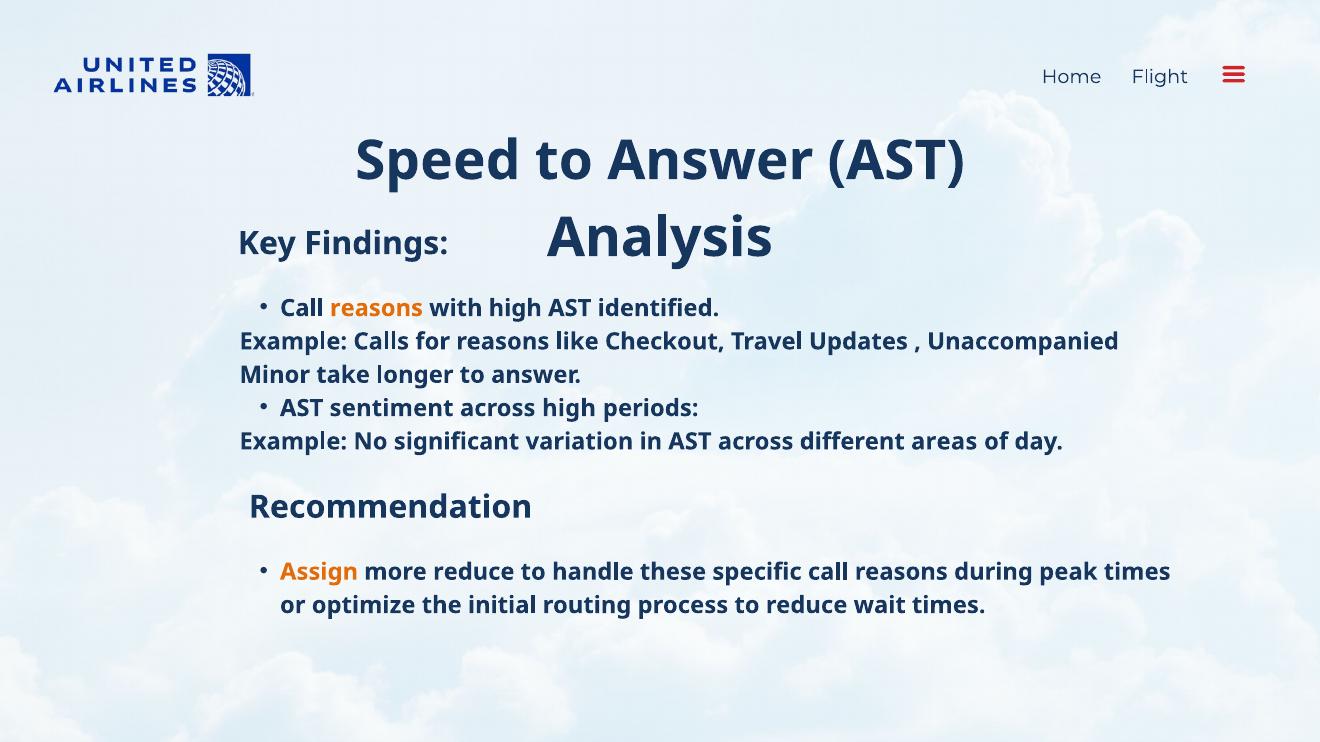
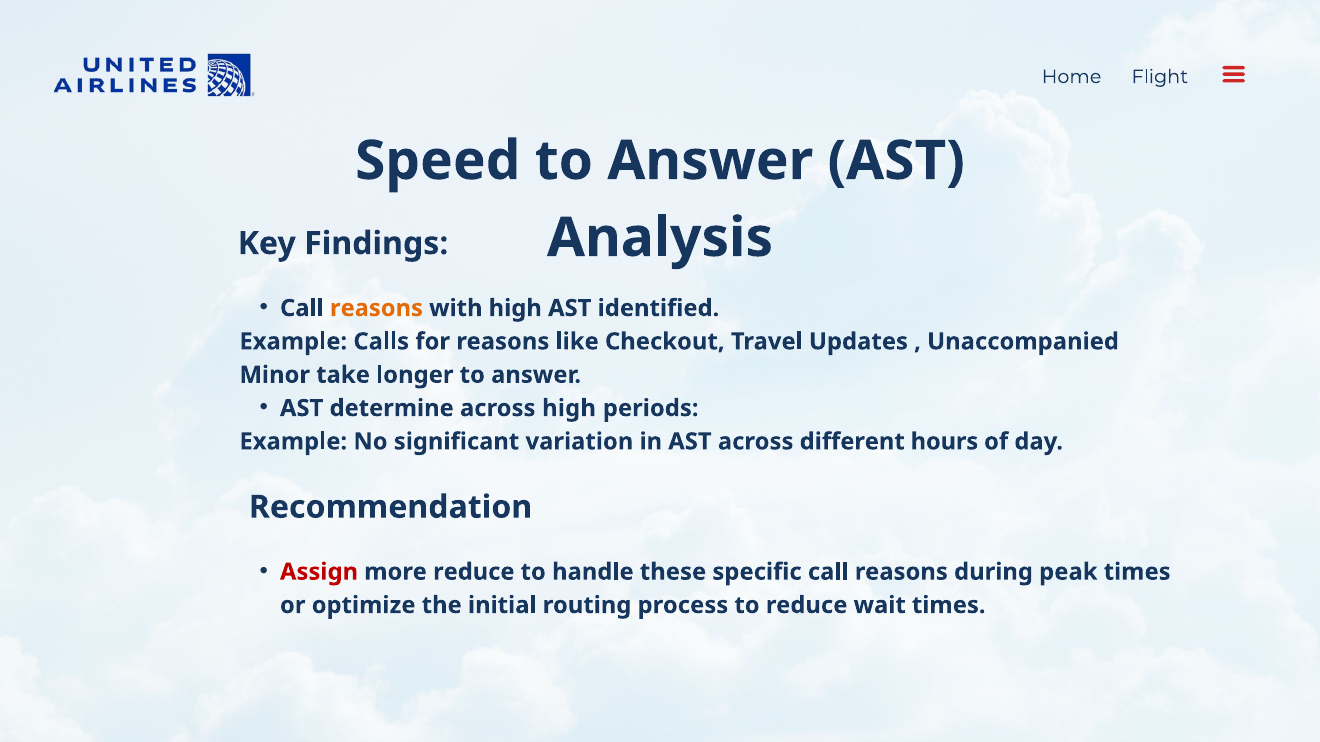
sentiment: sentiment -> determine (392, 409)
areas: areas -> hours (944, 442)
Assign colour: orange -> red (319, 572)
